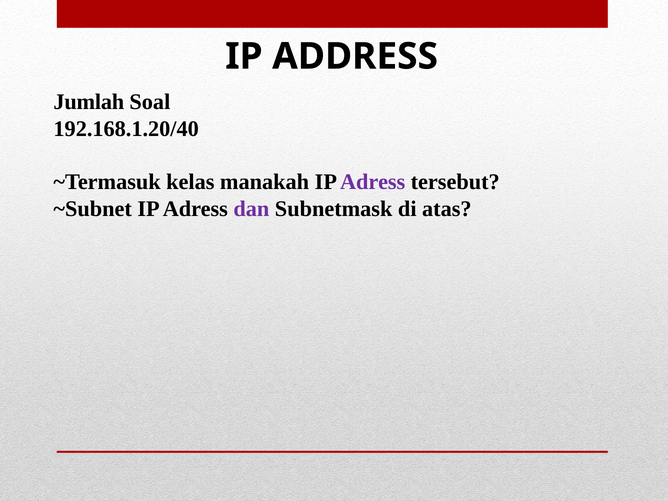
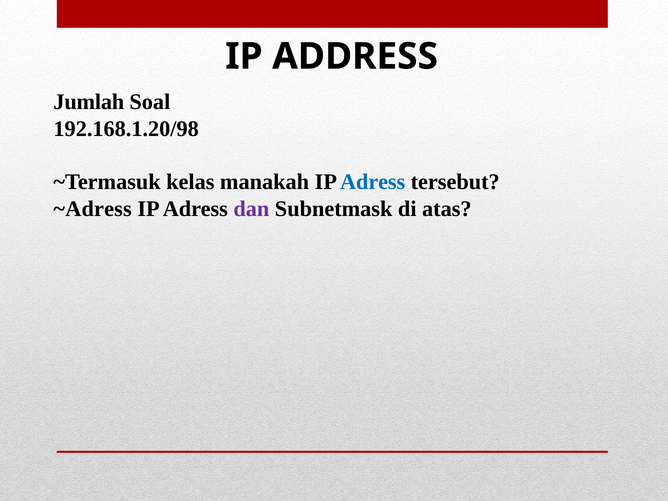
192.168.1.20/40: 192.168.1.20/40 -> 192.168.1.20/98 (126, 129)
Adress colour: purple -> blue (373, 182)
~Subnet: ~Subnet -> ~Adress (93, 209)
